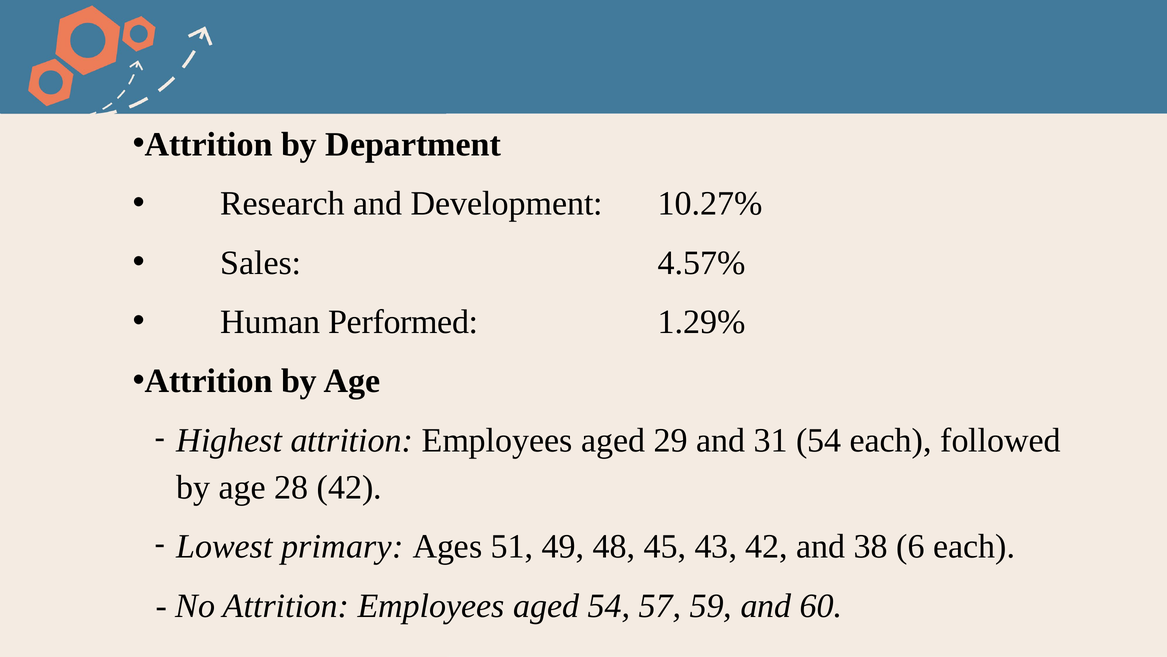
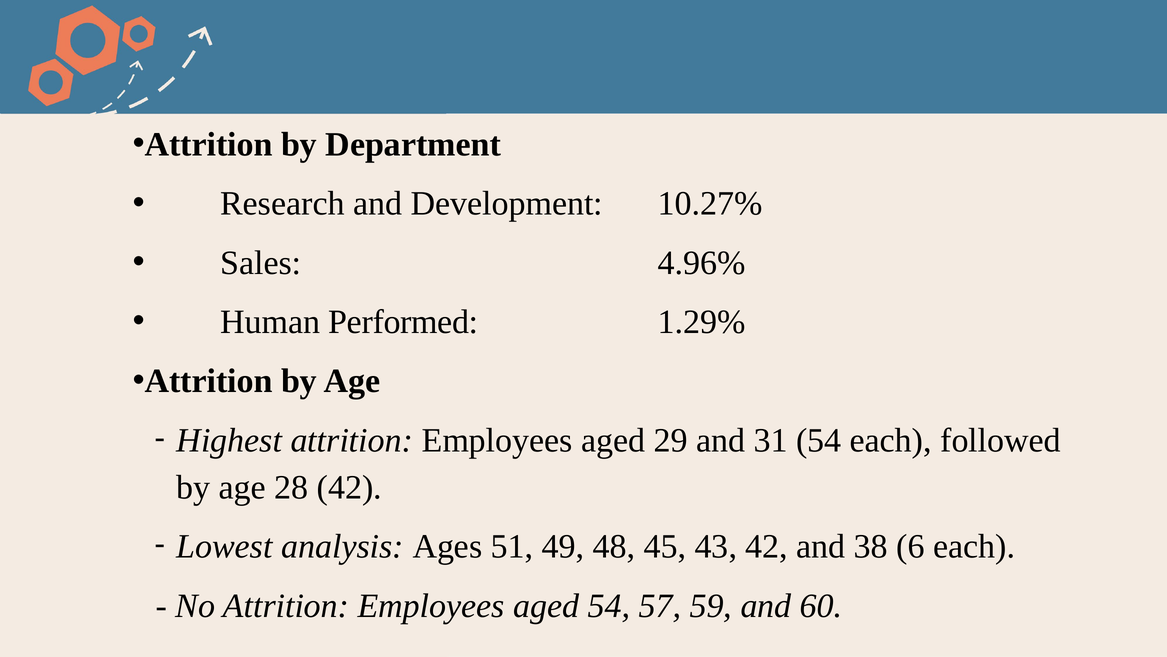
4.57%: 4.57% -> 4.96% (702, 263)
primary: primary -> analysis (342, 546)
